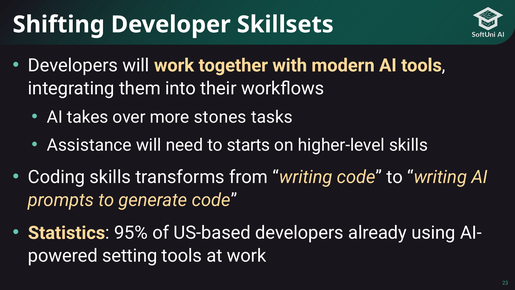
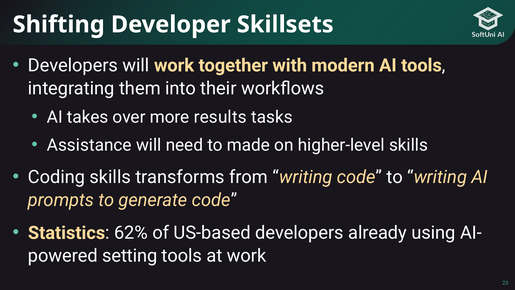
stones: stones -> results (220, 117)
starts: starts -> made (248, 145)
95%: 95% -> 62% (131, 233)
